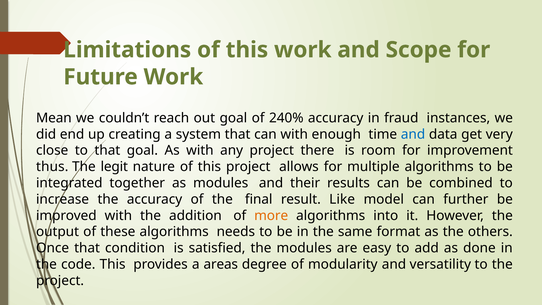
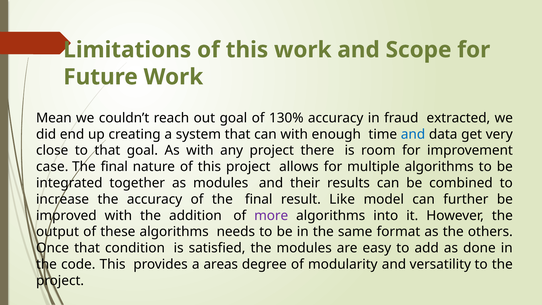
240%: 240% -> 130% (286, 118)
instances: instances -> extracted (458, 118)
thus: thus -> case (52, 167)
legit: legit -> final (114, 167)
more colour: orange -> purple (271, 215)
